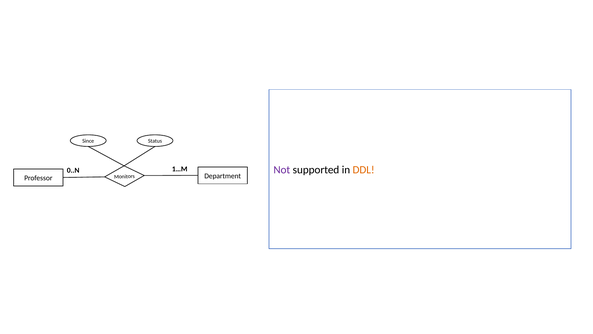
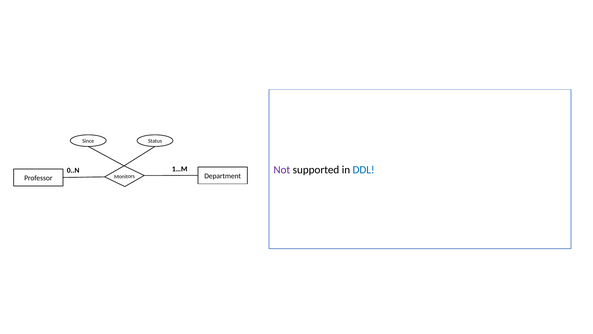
DDL colour: orange -> blue (364, 170)
